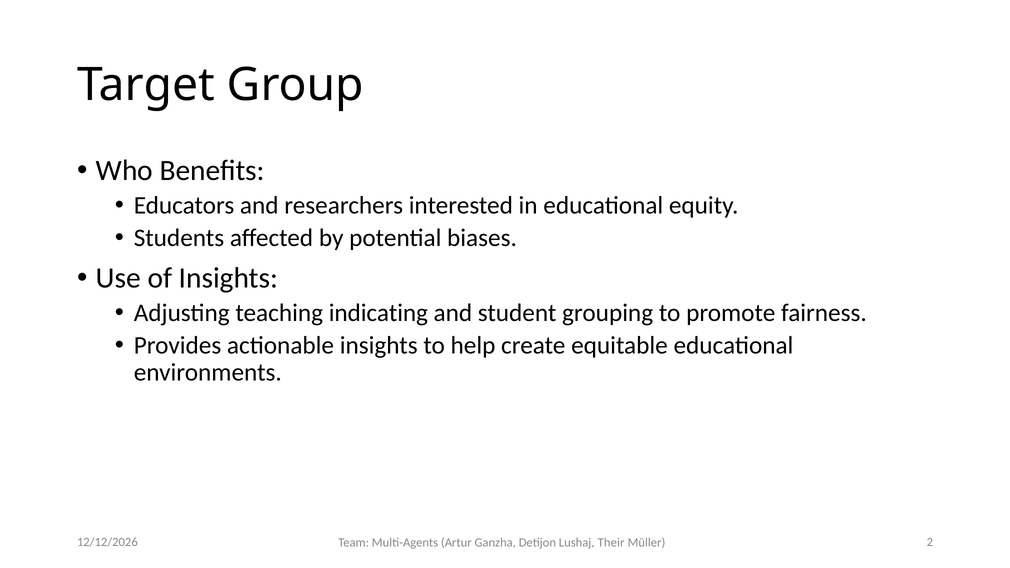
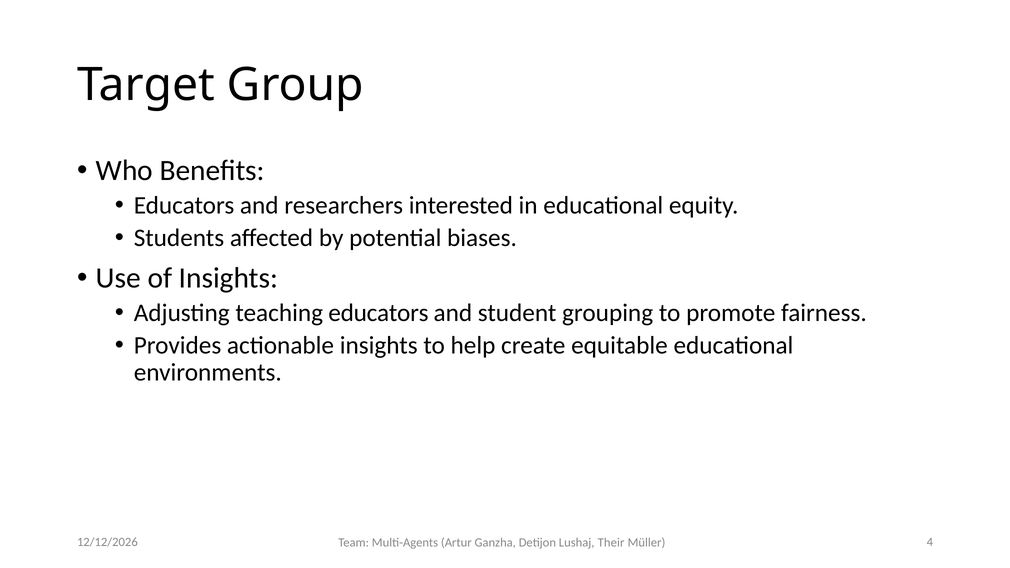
teaching indicating: indicating -> educators (378, 313)
2: 2 -> 4 (930, 542)
